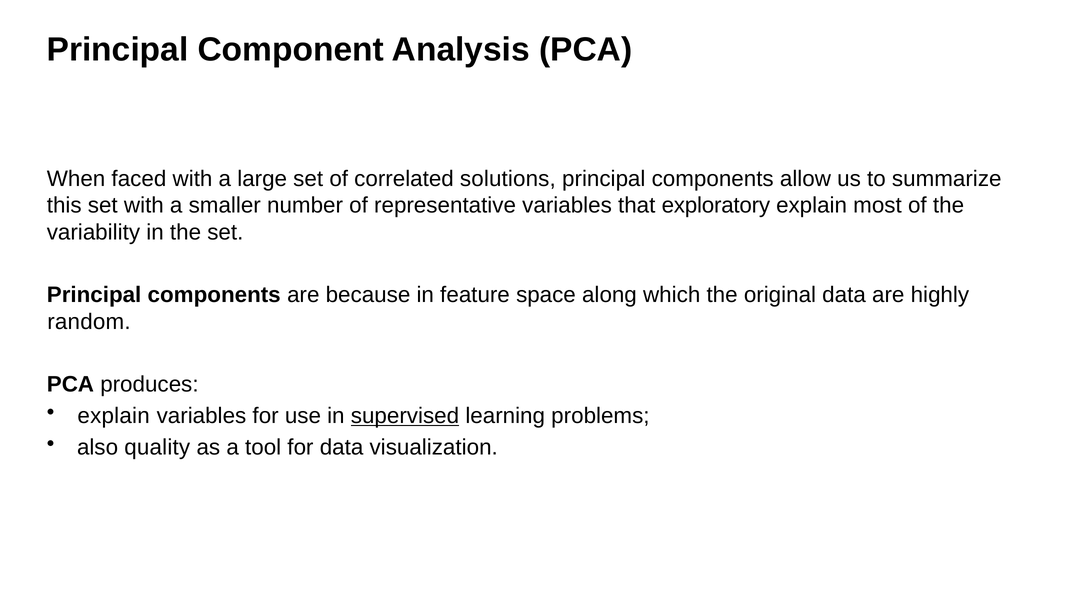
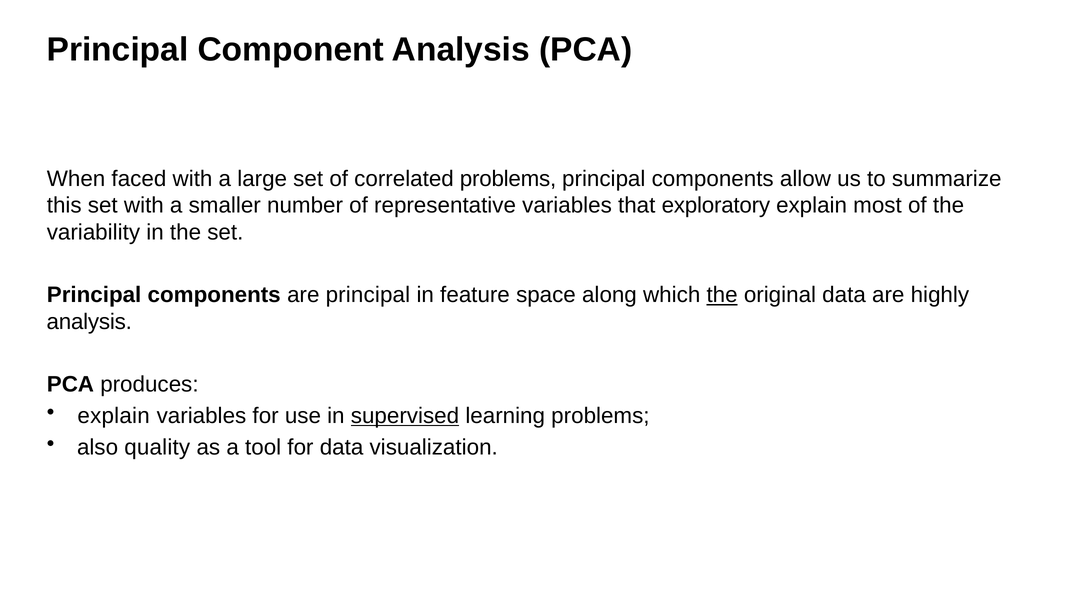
correlated solutions: solutions -> problems (508, 179)
are because: because -> principal (368, 295)
the underline: none -> present (722, 295)
random: random -> analysis (89, 322)
